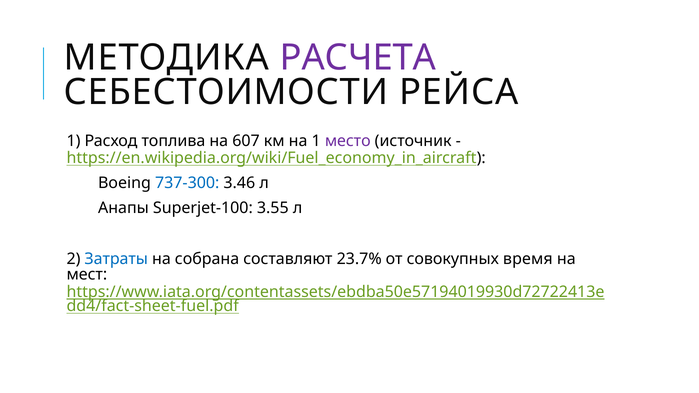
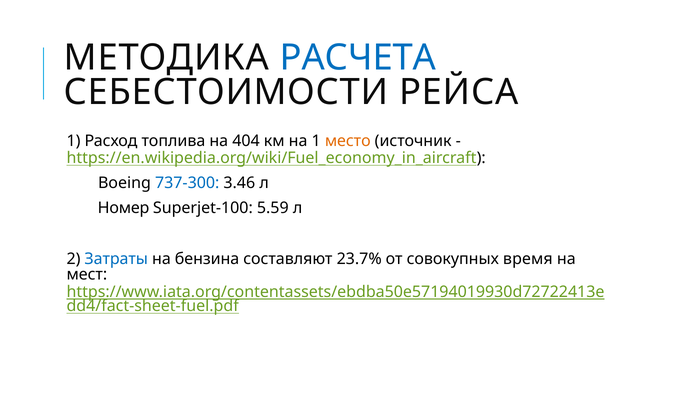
РАСЧЕТА colour: purple -> blue (358, 58)
607: 607 -> 404 (246, 141)
место colour: purple -> orange (348, 141)
Анапы: Анапы -> Номер (124, 208)
3.55: 3.55 -> 5.59 (273, 208)
собрана: собрана -> бензина (207, 259)
